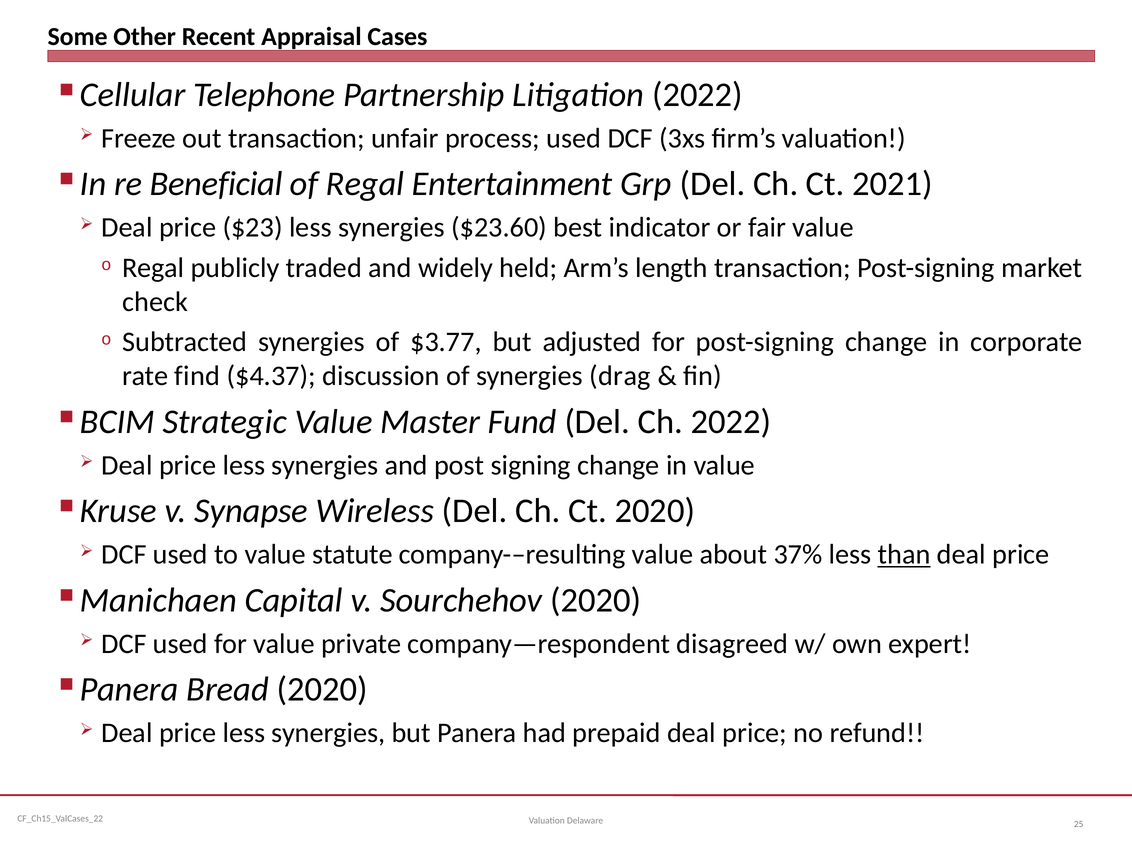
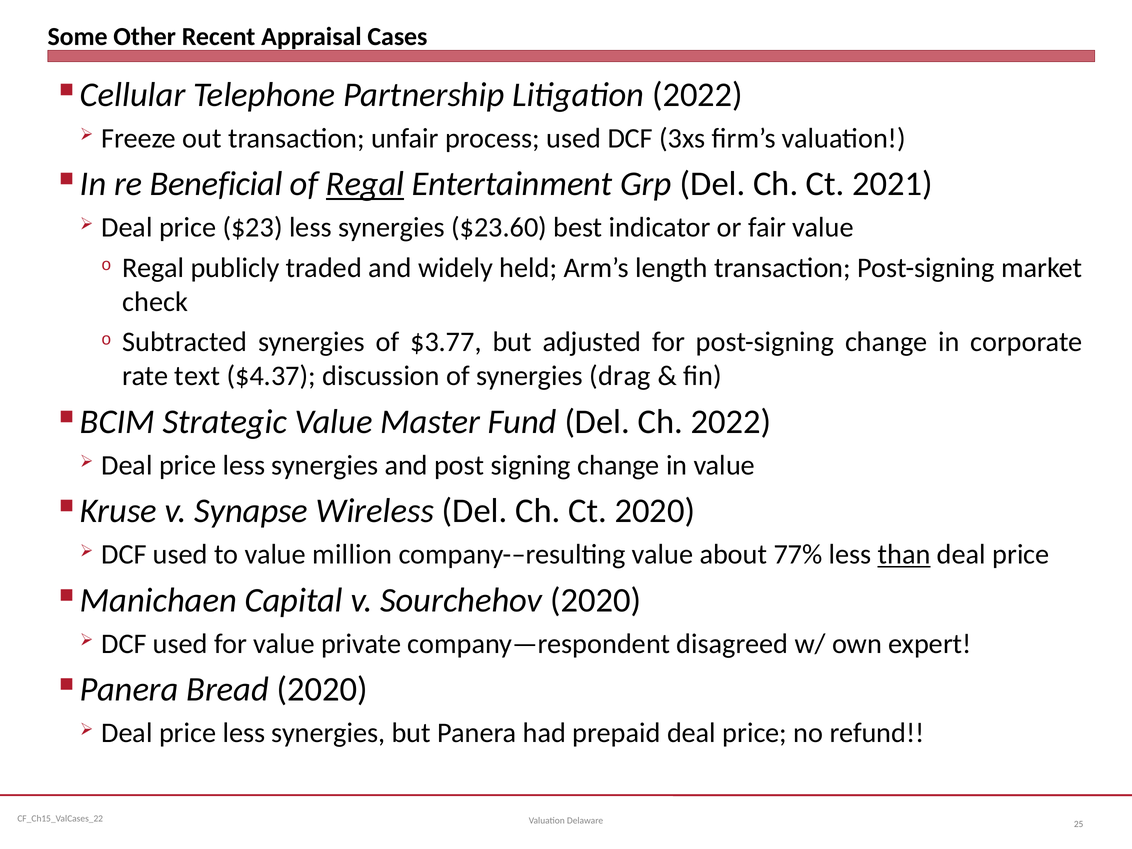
Regal underline: none -> present (365, 184)
find: find -> text (197, 376)
statute: statute -> million (352, 555)
37%: 37% -> 77% (798, 555)
